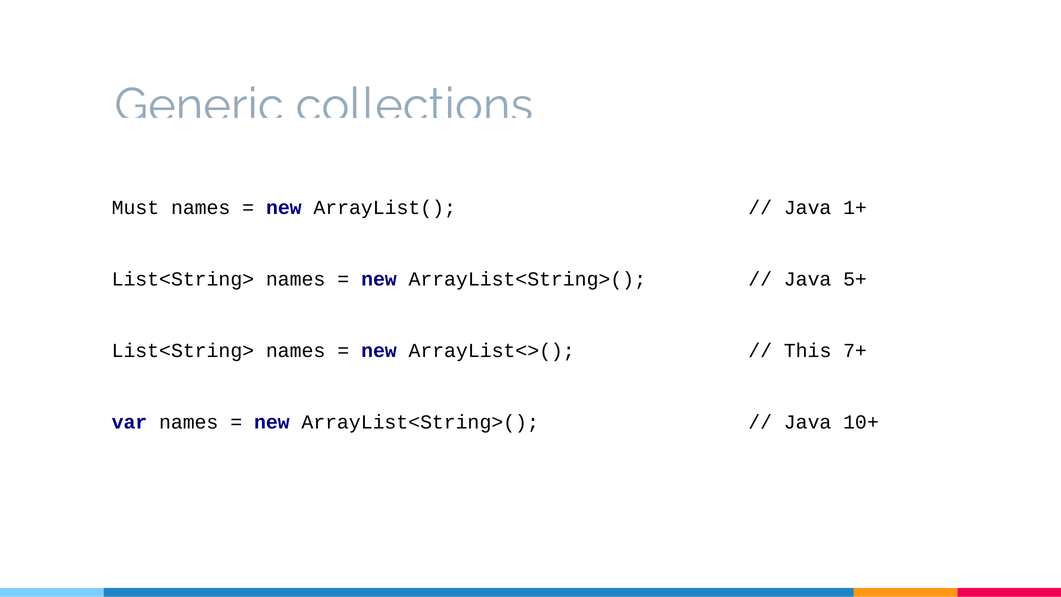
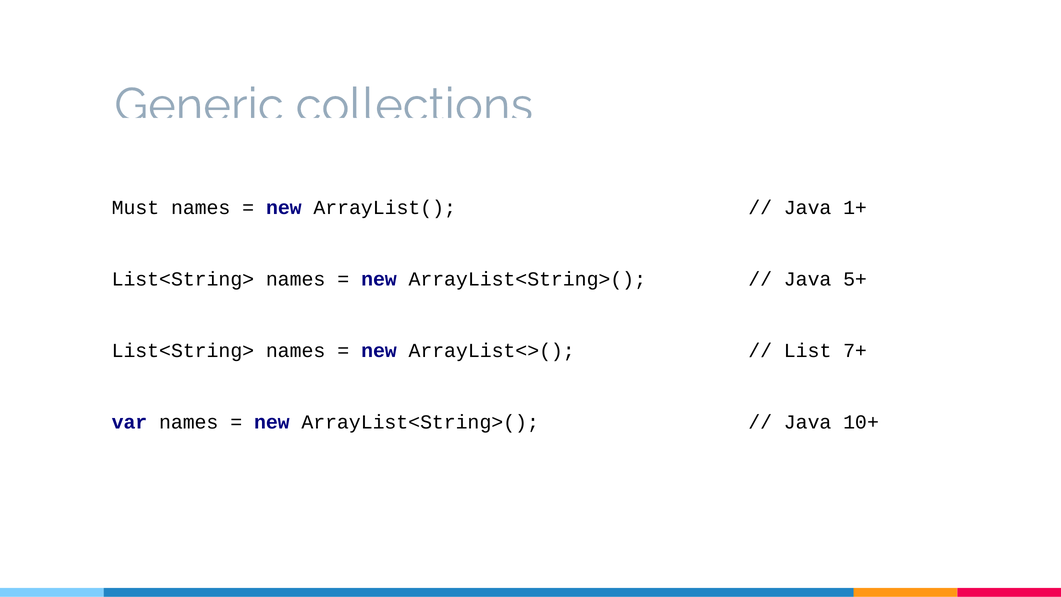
This: This -> List (808, 351)
